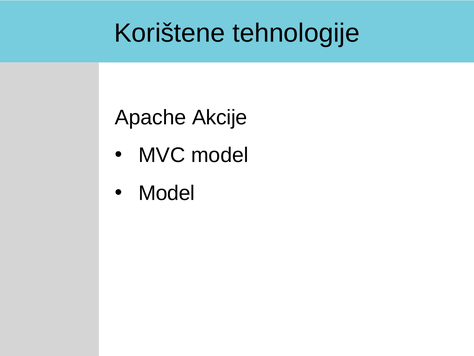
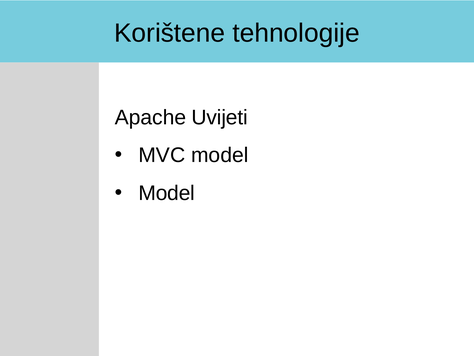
Akcije: Akcije -> Uvijeti (220, 117)
